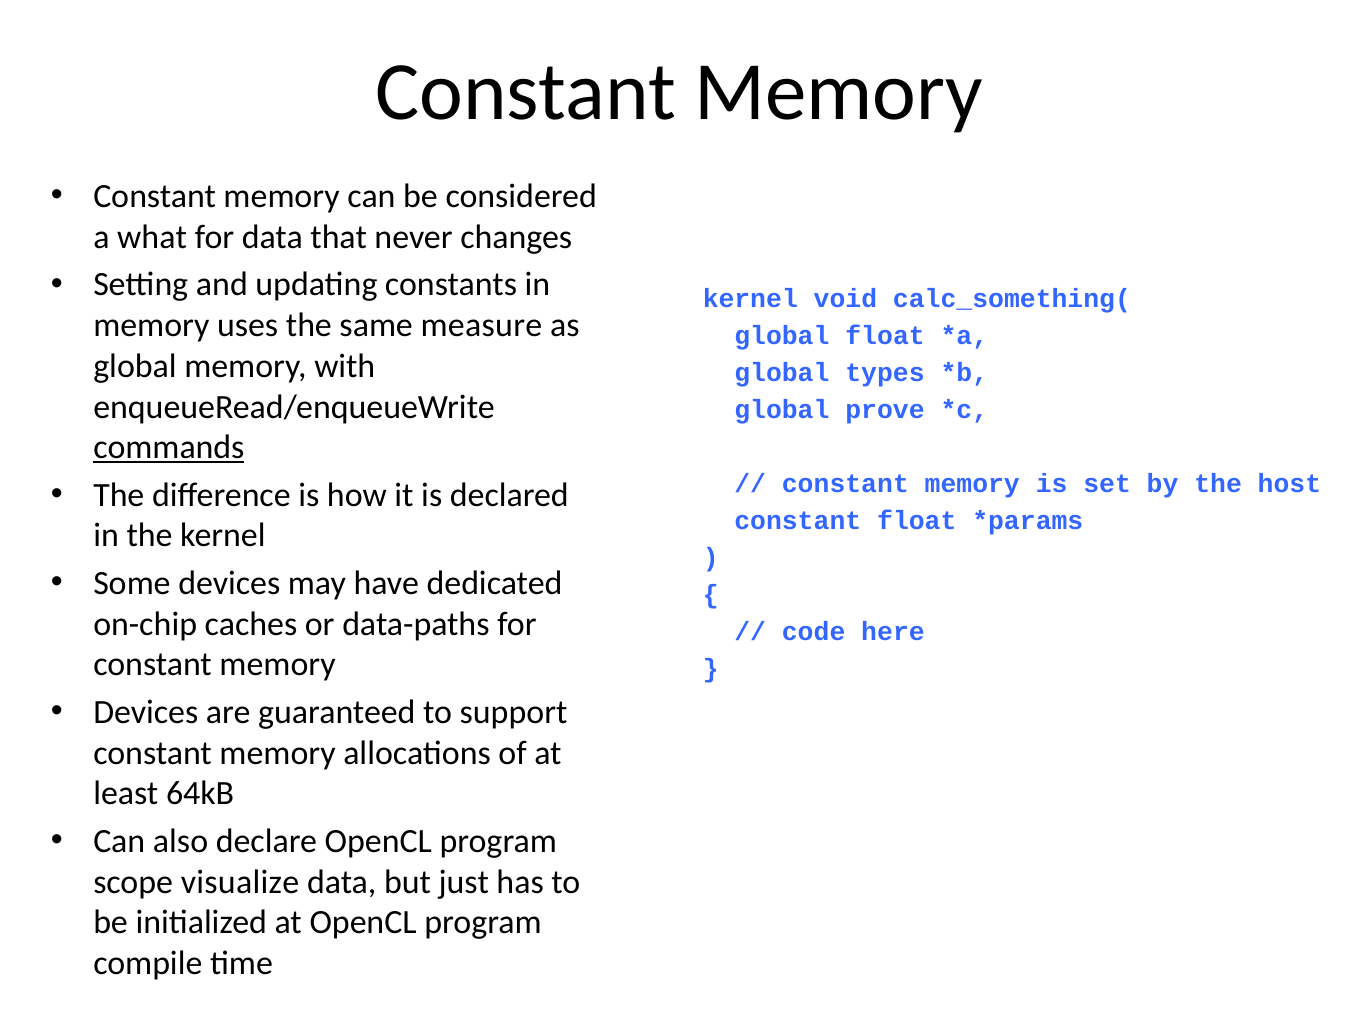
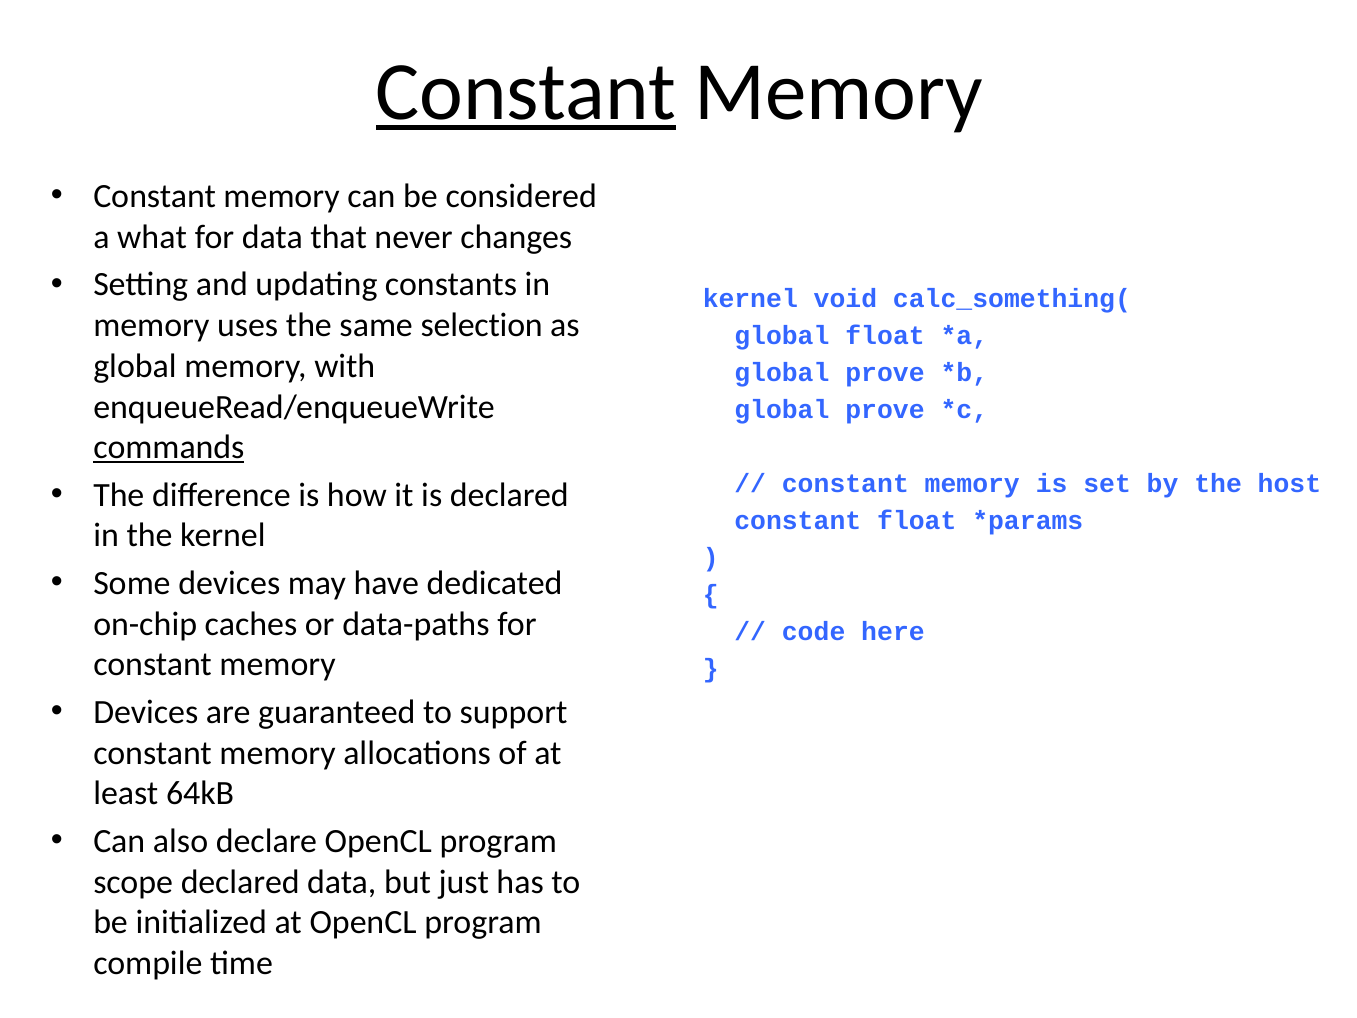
Constant underline: none -> present (526, 92)
measure: measure -> selection (482, 325)
types: types -> prove (885, 372)
scope visualize: visualize -> declared (240, 882)
